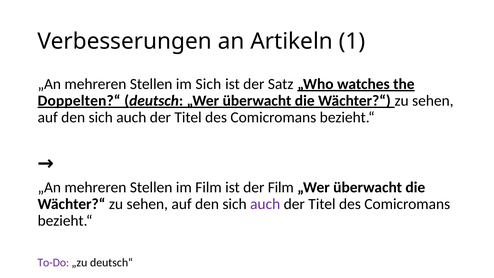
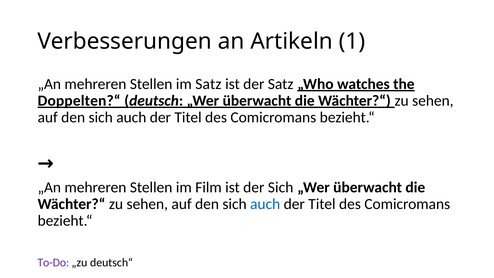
im Sich: Sich -> Satz (208, 84)
der Film: Film -> Sich (281, 187)
auch colour: purple -> blue (265, 204)
